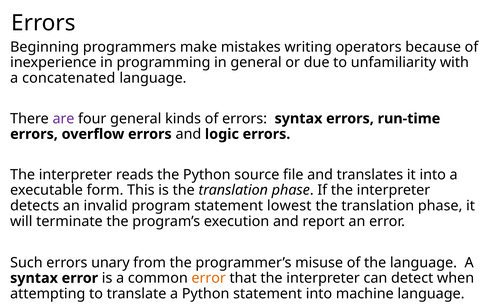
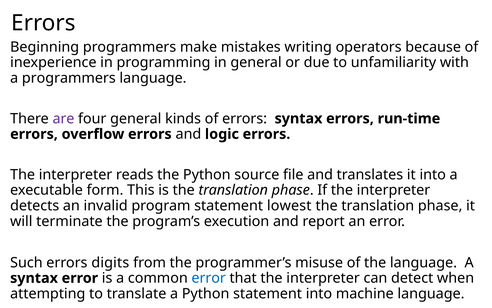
a concatenated: concatenated -> programmers (69, 78)
unary: unary -> digits (110, 262)
error colour: orange -> blue (209, 278)
